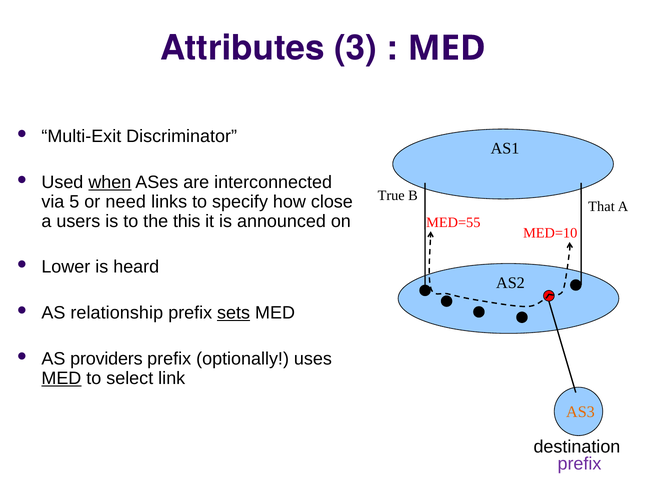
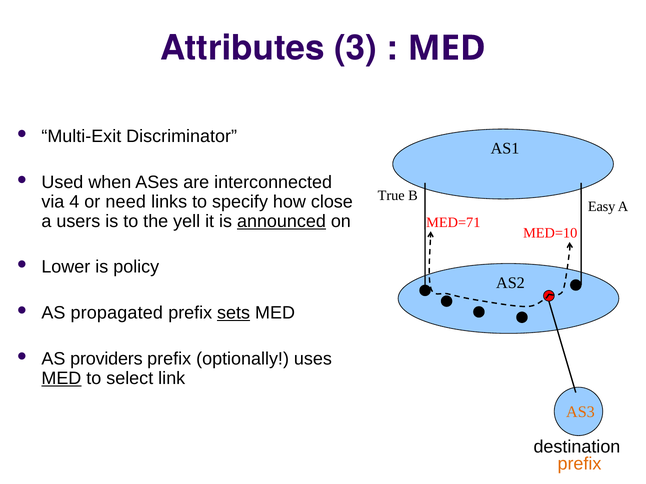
when underline: present -> none (110, 183)
5: 5 -> 4 (74, 202)
That: That -> Easy (602, 207)
this: this -> yell (187, 221)
announced underline: none -> present (281, 221)
MED=55: MED=55 -> MED=71 (453, 223)
heard: heard -> policy (136, 267)
relationship: relationship -> propagated (117, 313)
prefix colour: purple -> orange (579, 464)
